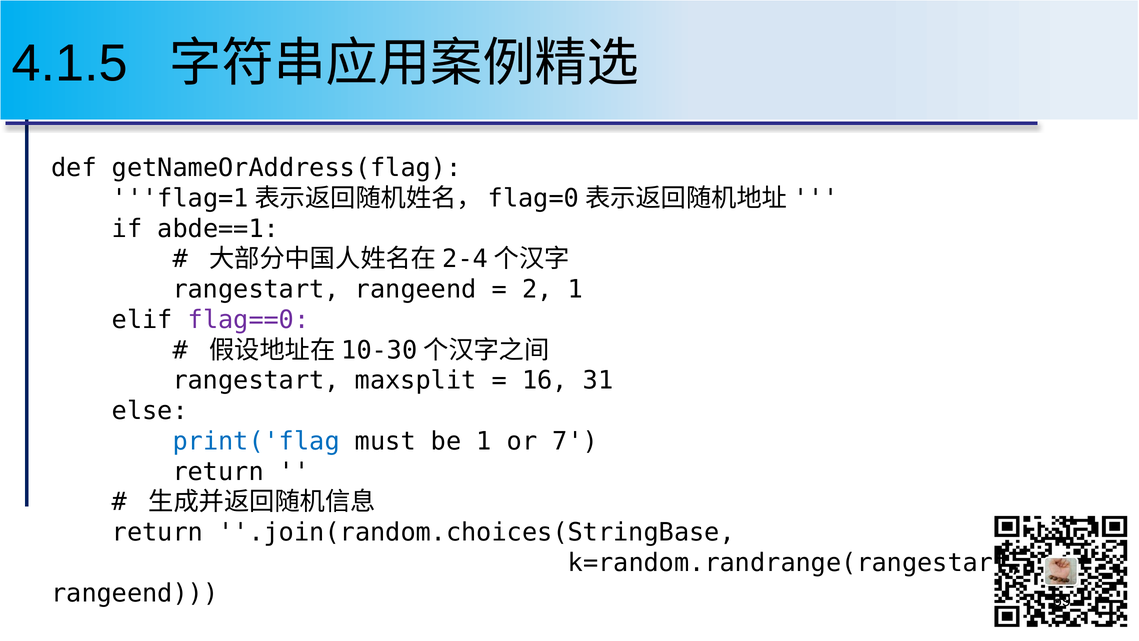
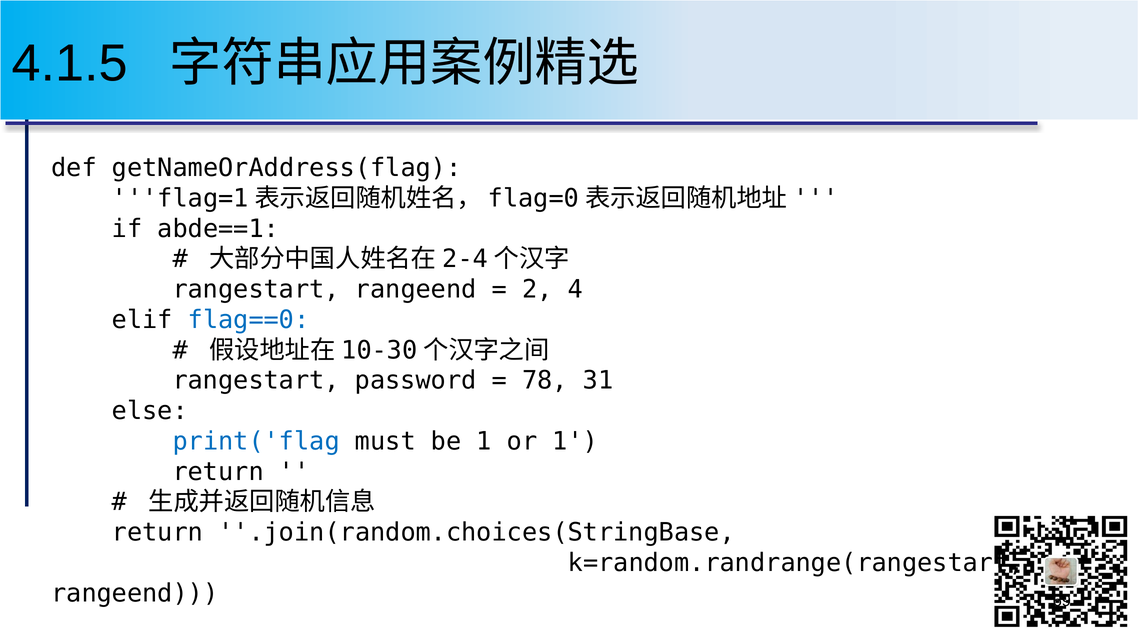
2 1: 1 -> 4 (575, 289)
flag==0 colour: purple -> blue (249, 320)
maxsplit: maxsplit -> password (416, 380)
16: 16 -> 78 (545, 380)
or 7: 7 -> 1 (575, 441)
